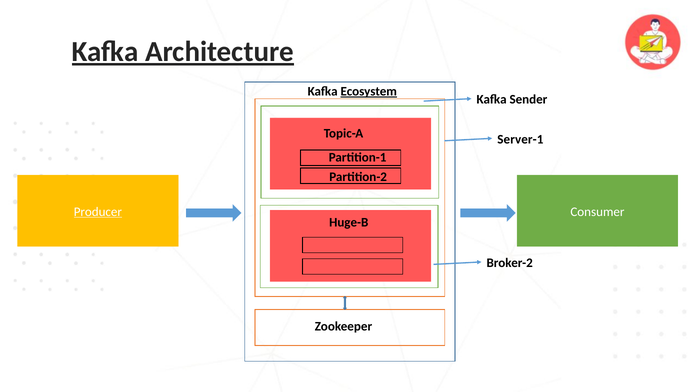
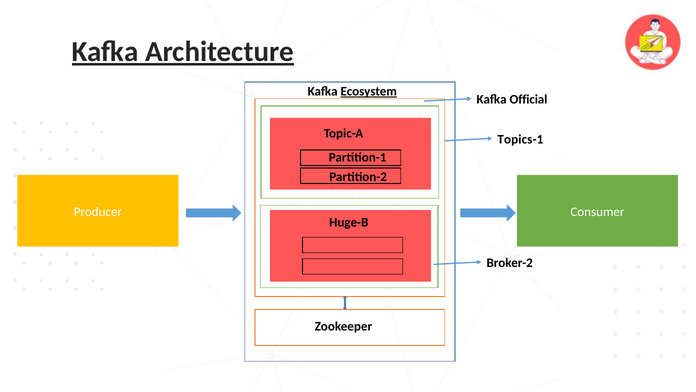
Sender: Sender -> Official (528, 99)
Server-1: Server-1 -> Topics-1 (520, 139)
Producer underline: present -> none (98, 211)
